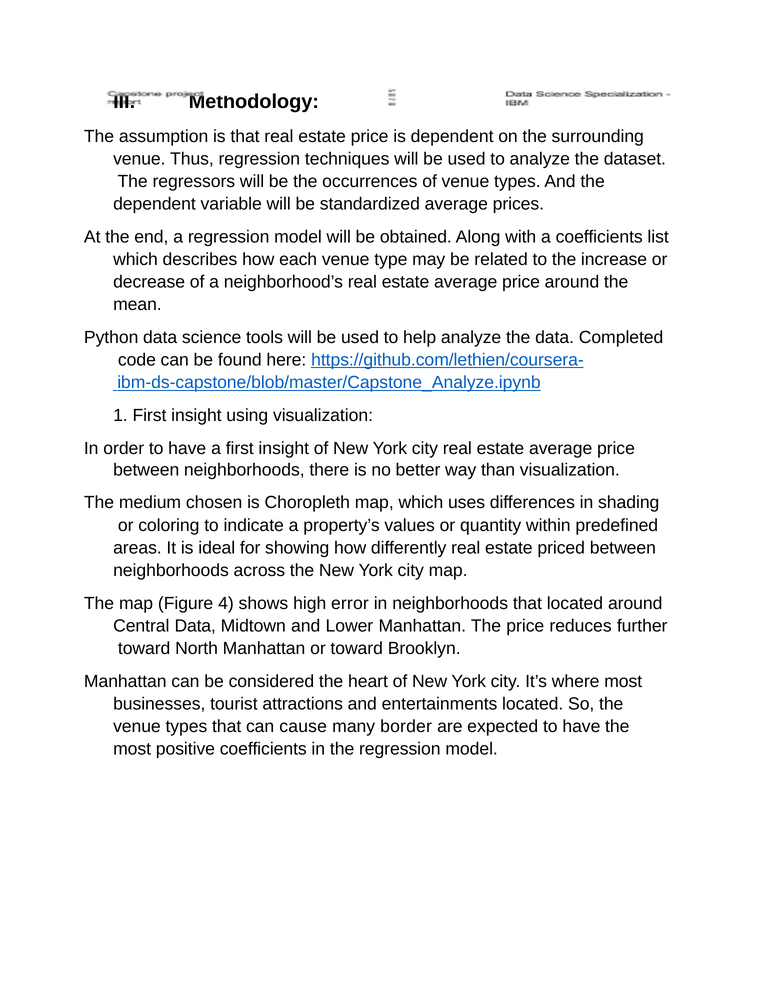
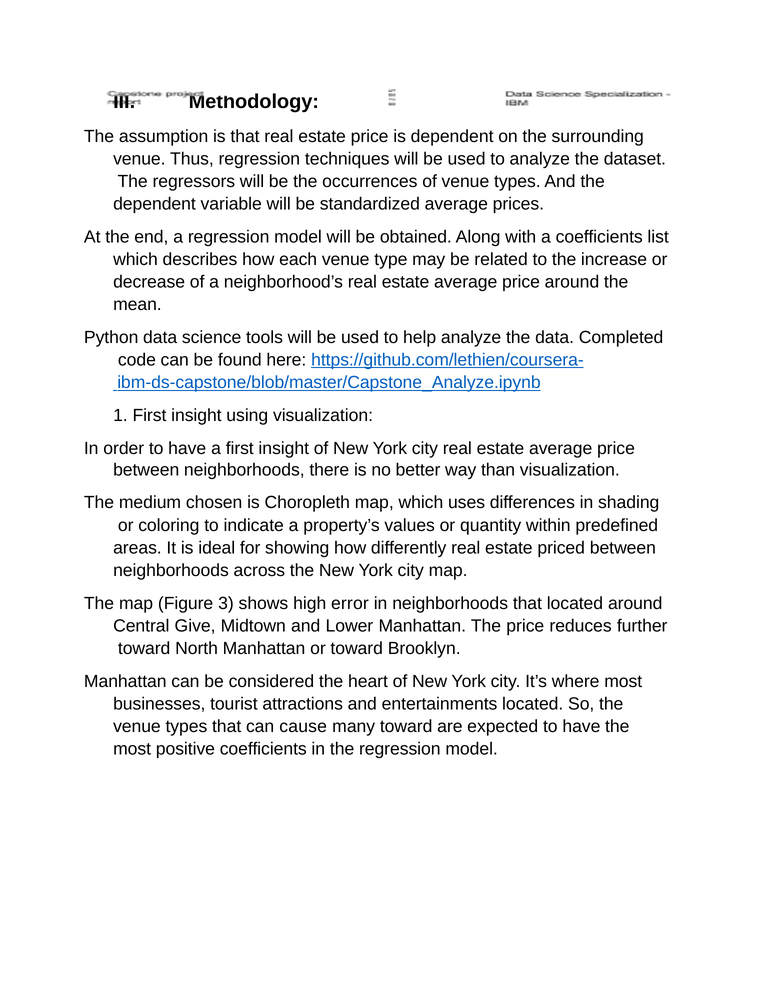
4: 4 -> 3 (226, 603)
Central Data: Data -> Give (195, 626)
many border: border -> toward (406, 726)
